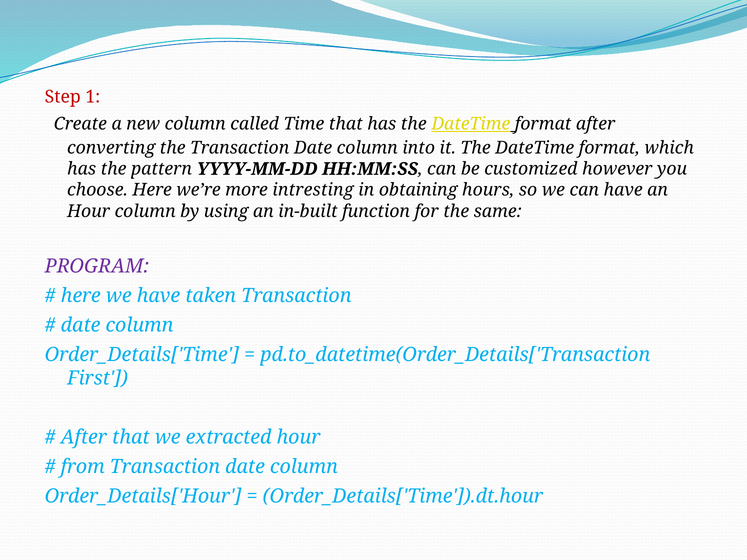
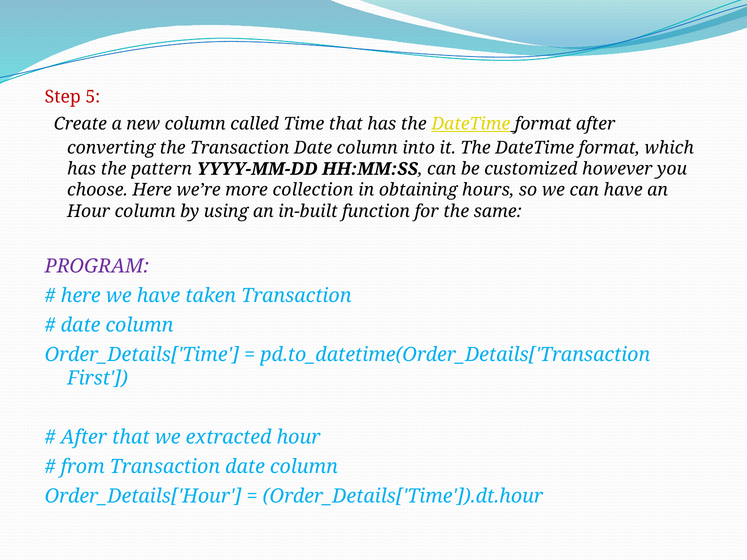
1: 1 -> 5 (93, 97)
intresting: intresting -> collection (313, 190)
